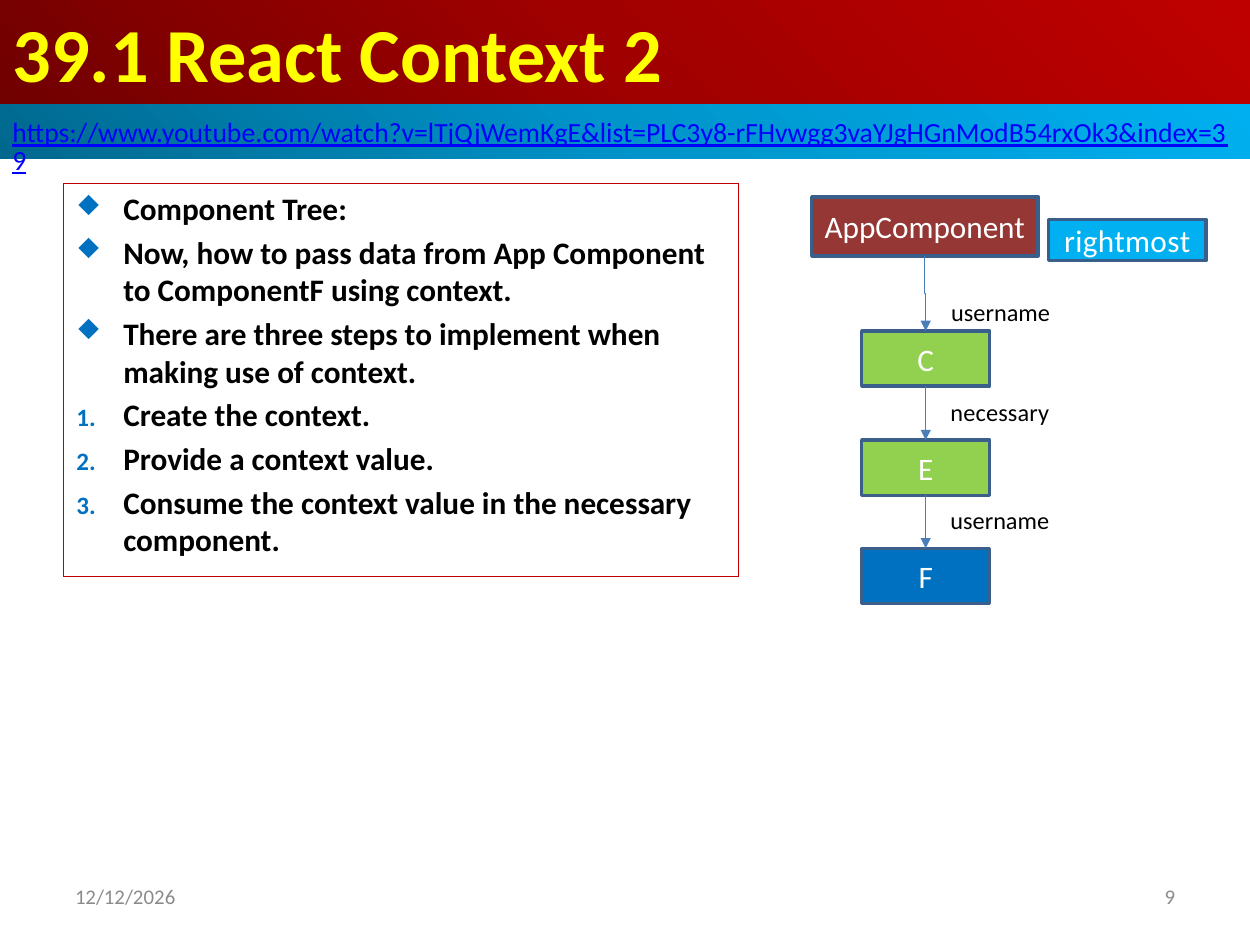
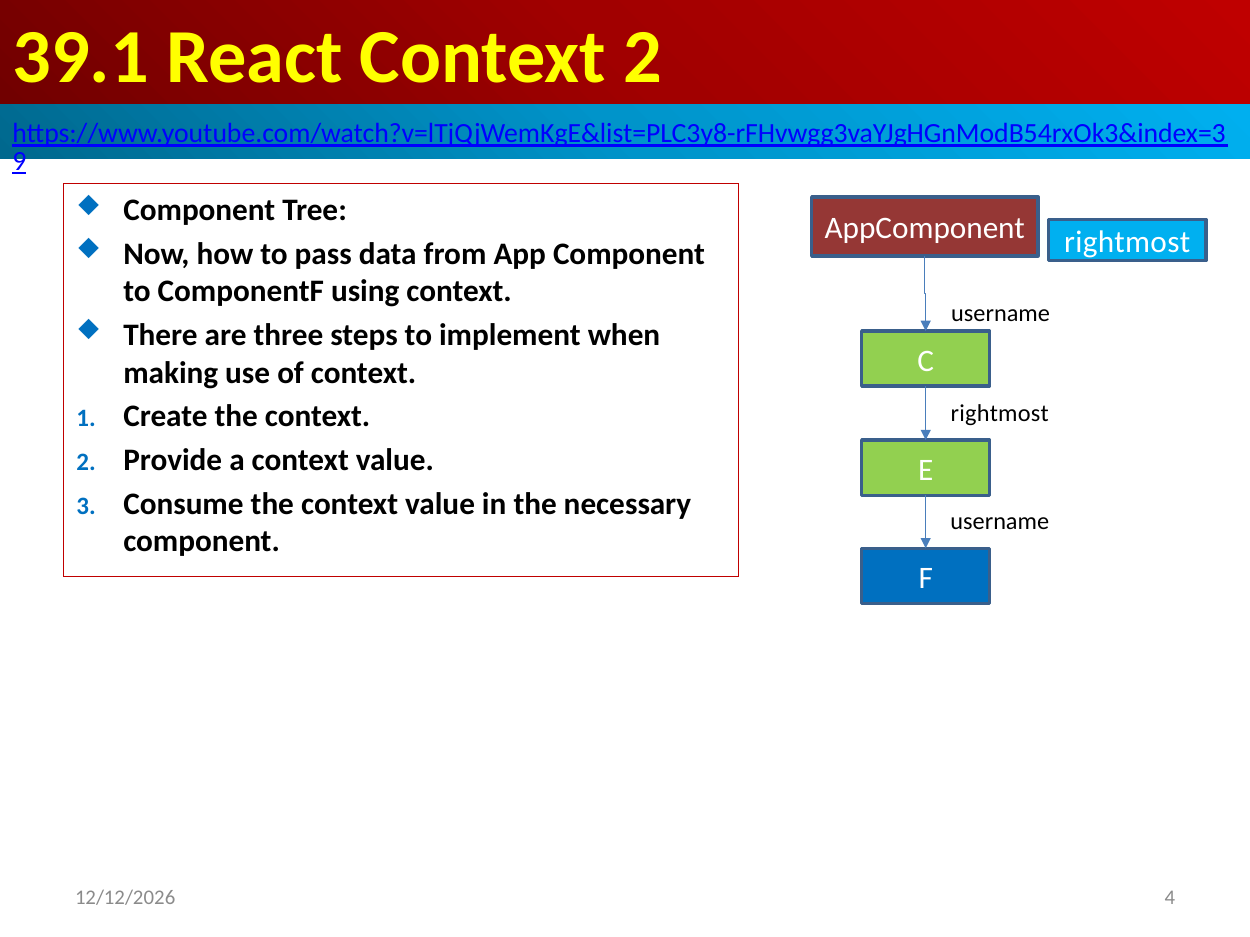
necessary: necessary -> rightmost (1000, 413)
9: 9 -> 4 (1170, 898)
